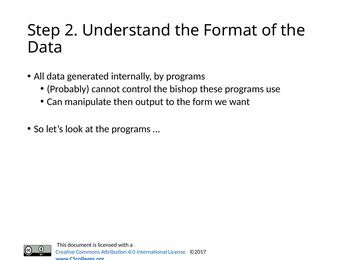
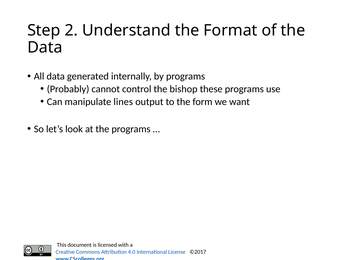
then: then -> lines (123, 102)
